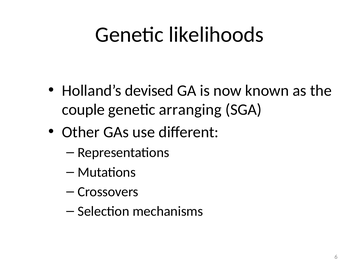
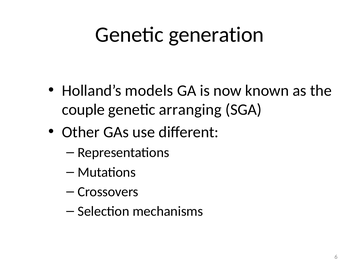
likelihoods: likelihoods -> generation (216, 35)
devised: devised -> models (149, 91)
